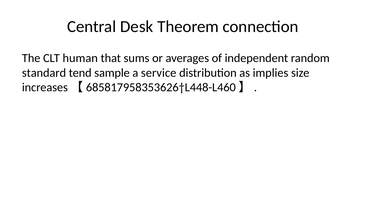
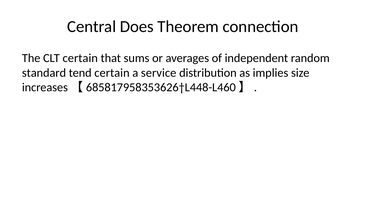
Desk: Desk -> Does (137, 27)
CLT human: human -> certain (80, 58)
tend sample: sample -> certain (112, 73)
